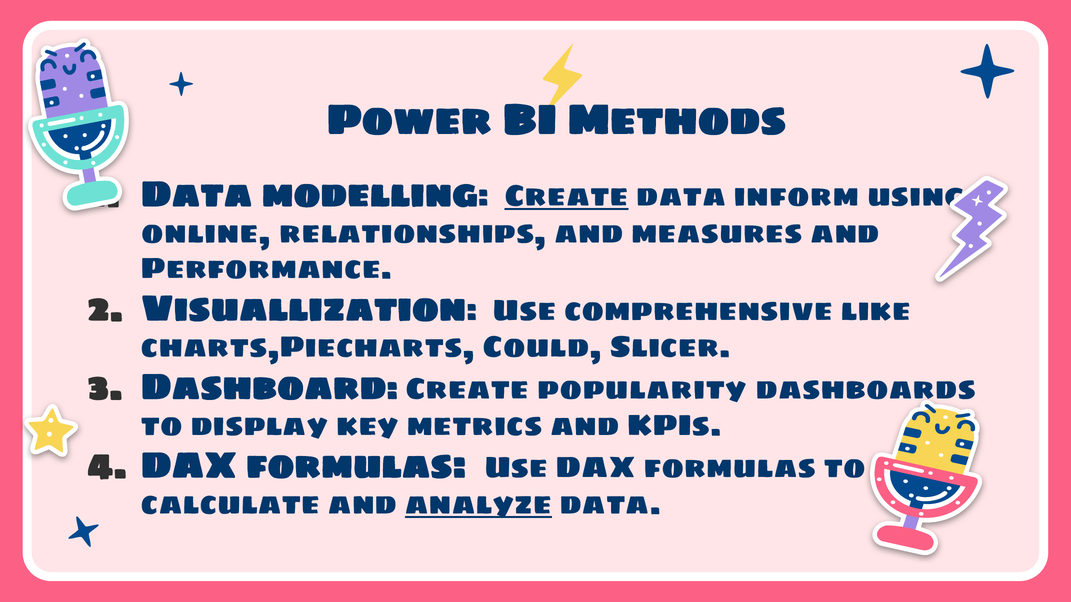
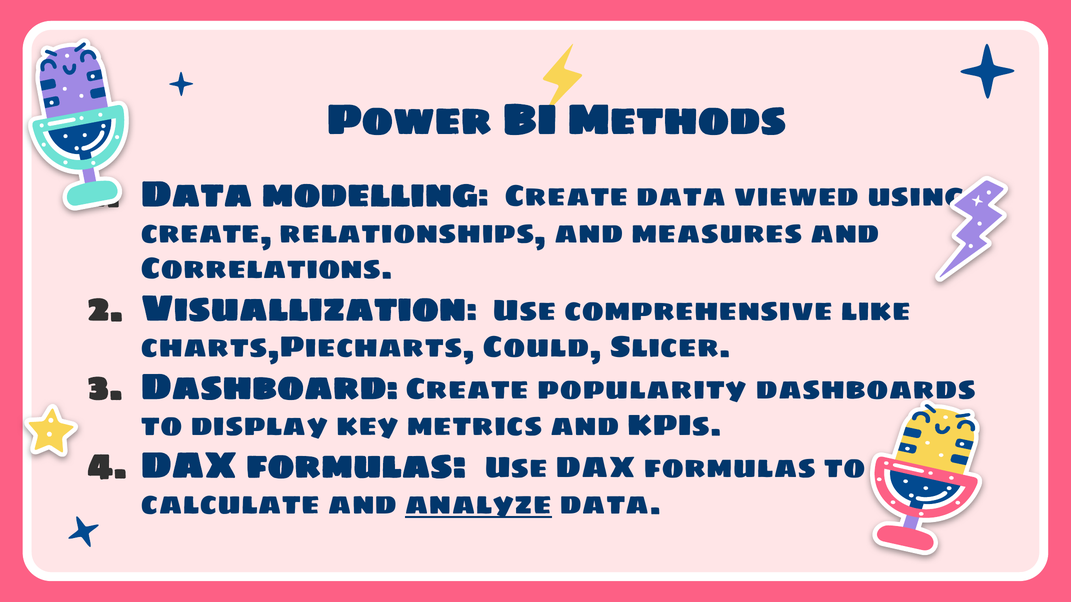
Create underline: present -> none (567, 196)
inform: inform -> viewed (797, 196)
online: online -> create (206, 233)
Performance: Performance -> Correlations (267, 269)
